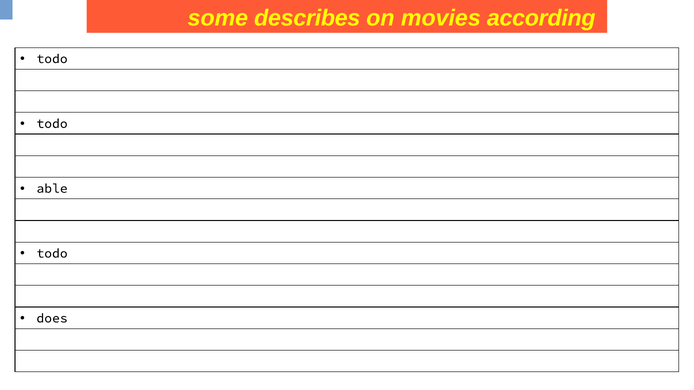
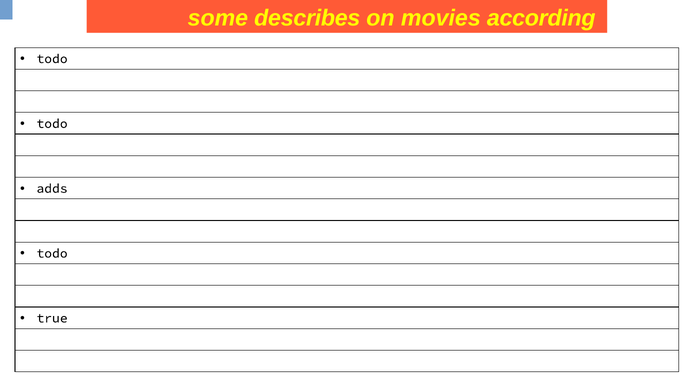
able: able -> adds (52, 189)
does: does -> true (52, 318)
